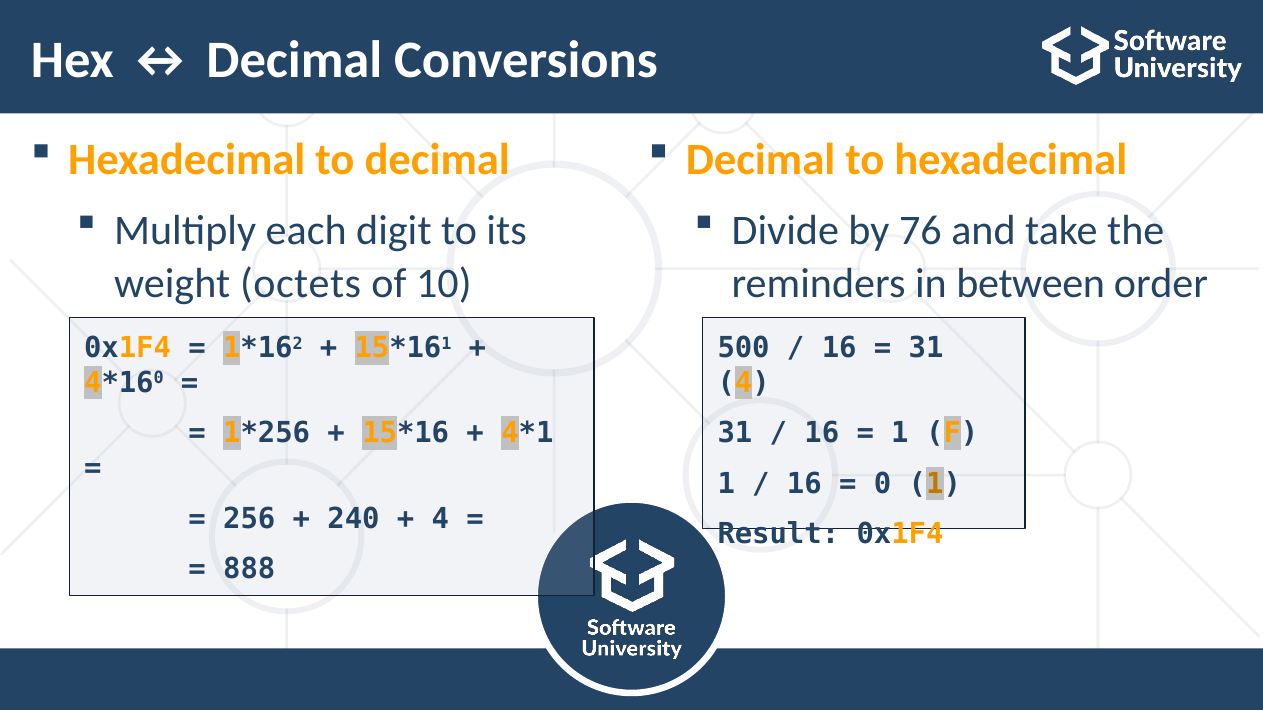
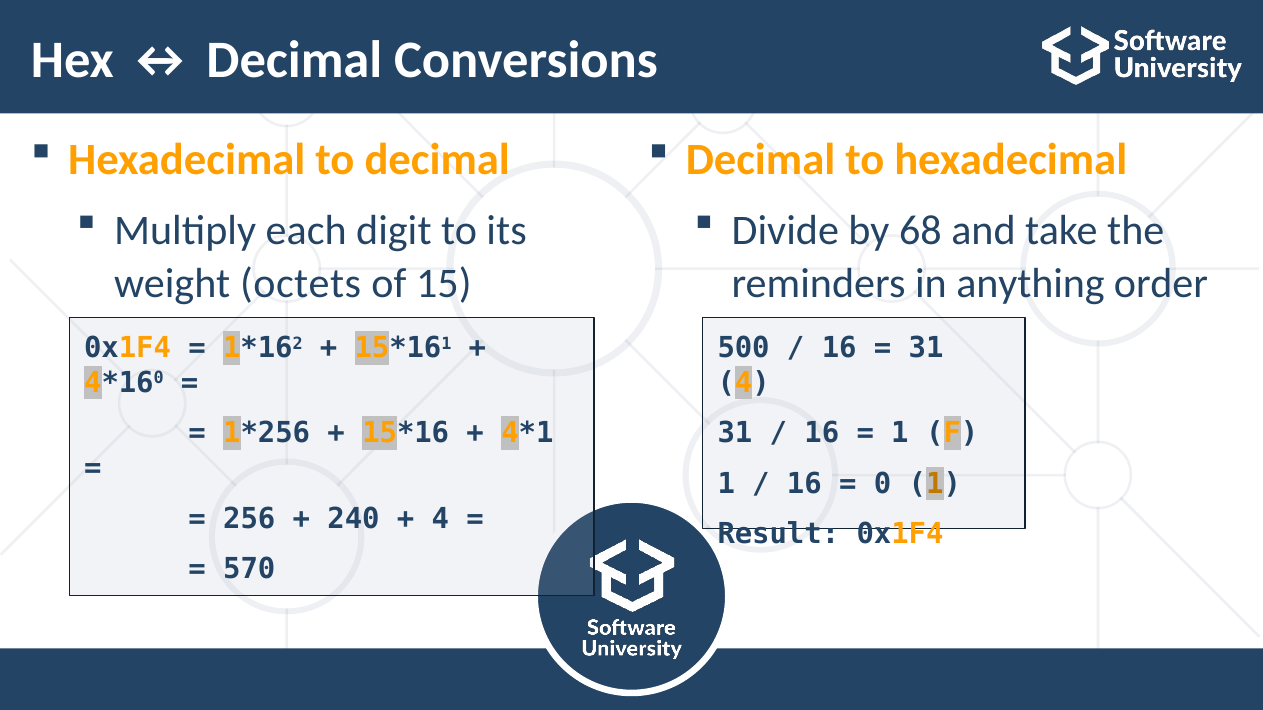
76: 76 -> 68 (920, 230)
of 10: 10 -> 15 (444, 283)
between: between -> anything (1030, 283)
888: 888 -> 570 (249, 569)
